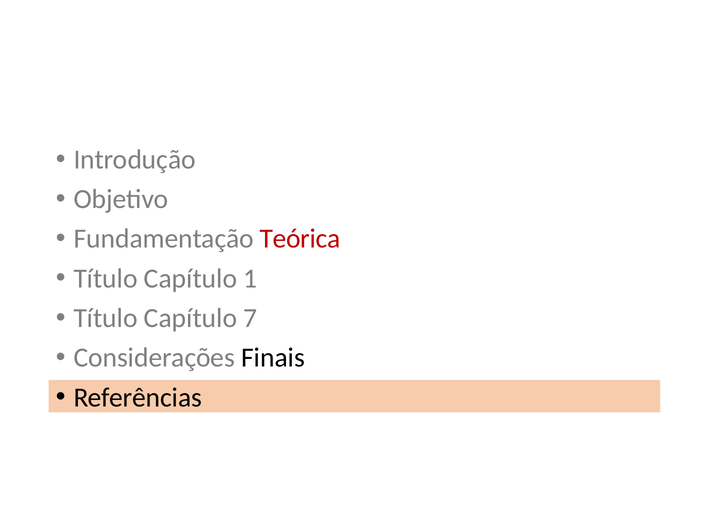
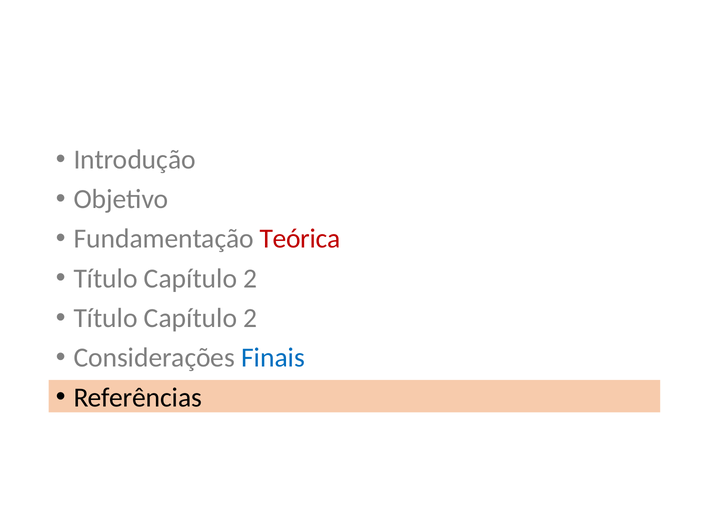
1: 1 -> 2 (250, 278)
7: 7 -> 2 (250, 318)
Finais colour: black -> blue (273, 358)
